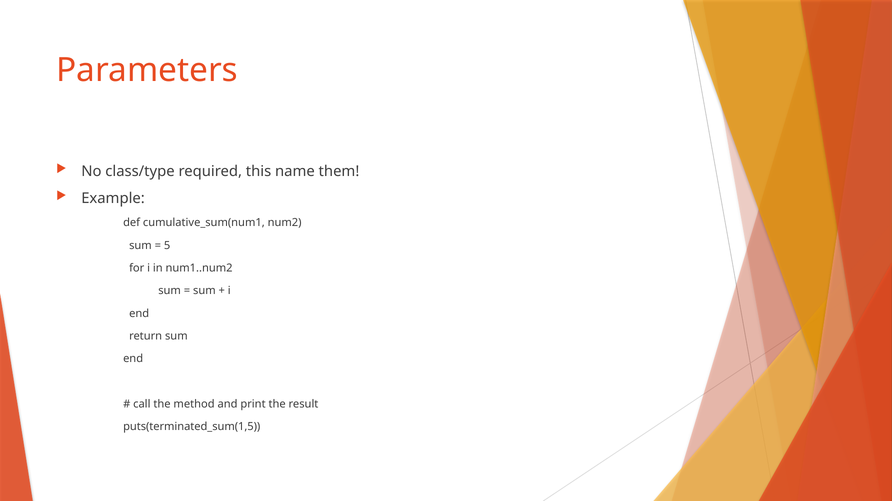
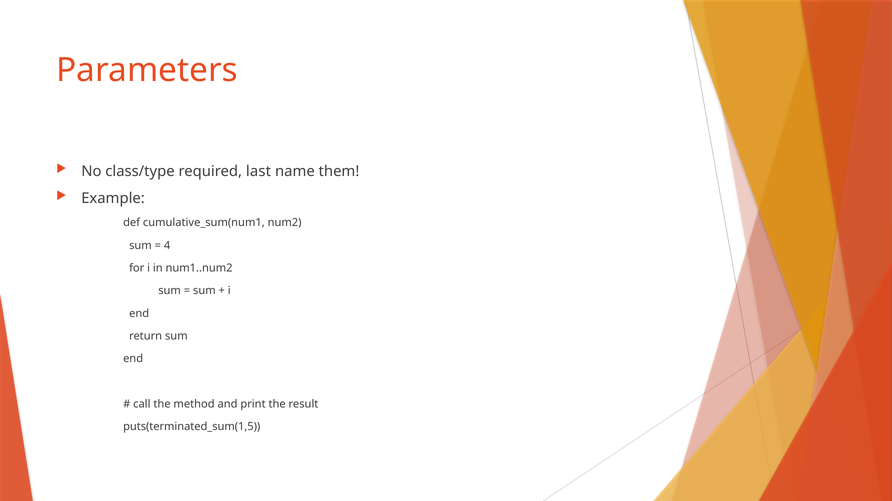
this: this -> last (259, 171)
5: 5 -> 4 (167, 246)
